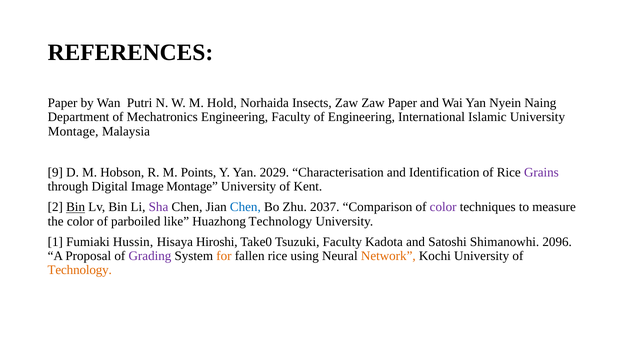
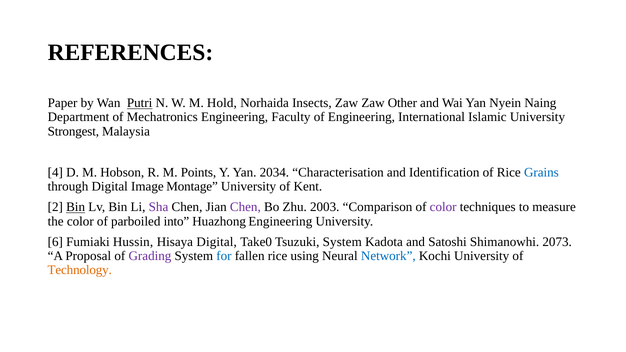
Putri underline: none -> present (140, 103)
Zaw Paper: Paper -> Other (402, 103)
Montage: Montage -> Strongest (73, 131)
9: 9 -> 4 (55, 173)
2029: 2029 -> 2034 (274, 173)
Grains colour: purple -> blue (541, 173)
Chen colour: blue -> purple (245, 207)
2037: 2037 -> 2003 (325, 207)
like: like -> into (176, 221)
Huazhong Technology: Technology -> Engineering (280, 221)
1: 1 -> 6 (55, 242)
Hisaya Hiroshi: Hiroshi -> Digital (217, 242)
Tsuzuki Faculty: Faculty -> System (342, 242)
2096: 2096 -> 2073 (557, 242)
for colour: orange -> blue (224, 256)
Network colour: orange -> blue (388, 256)
